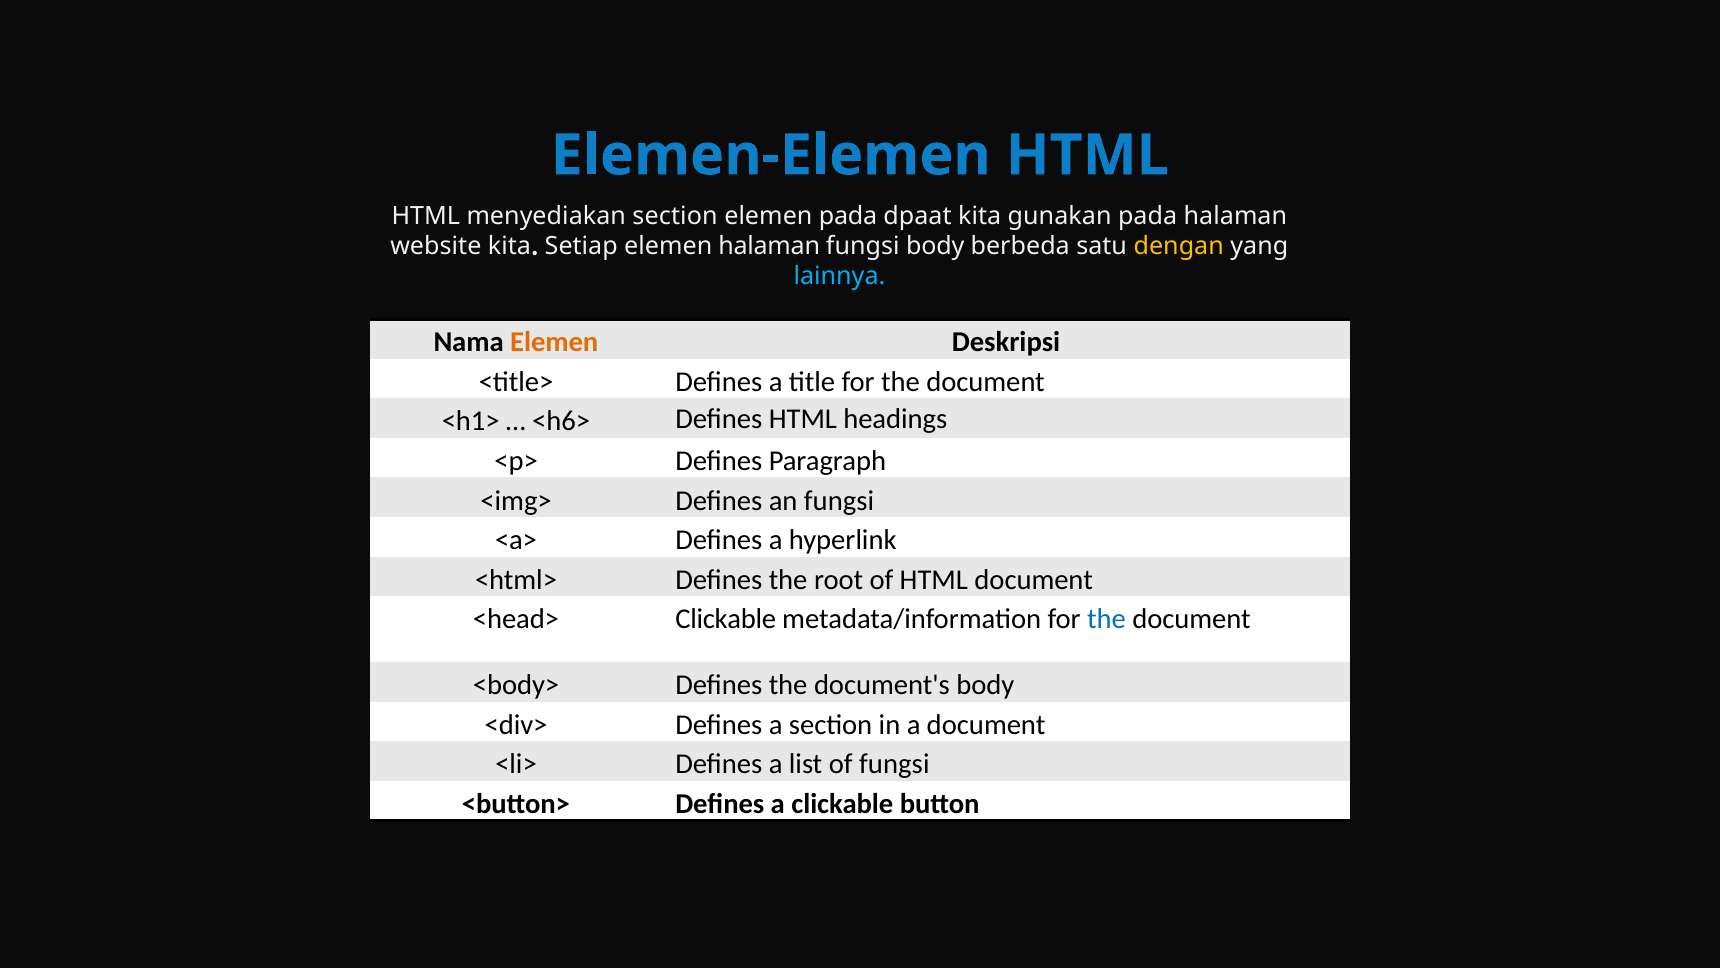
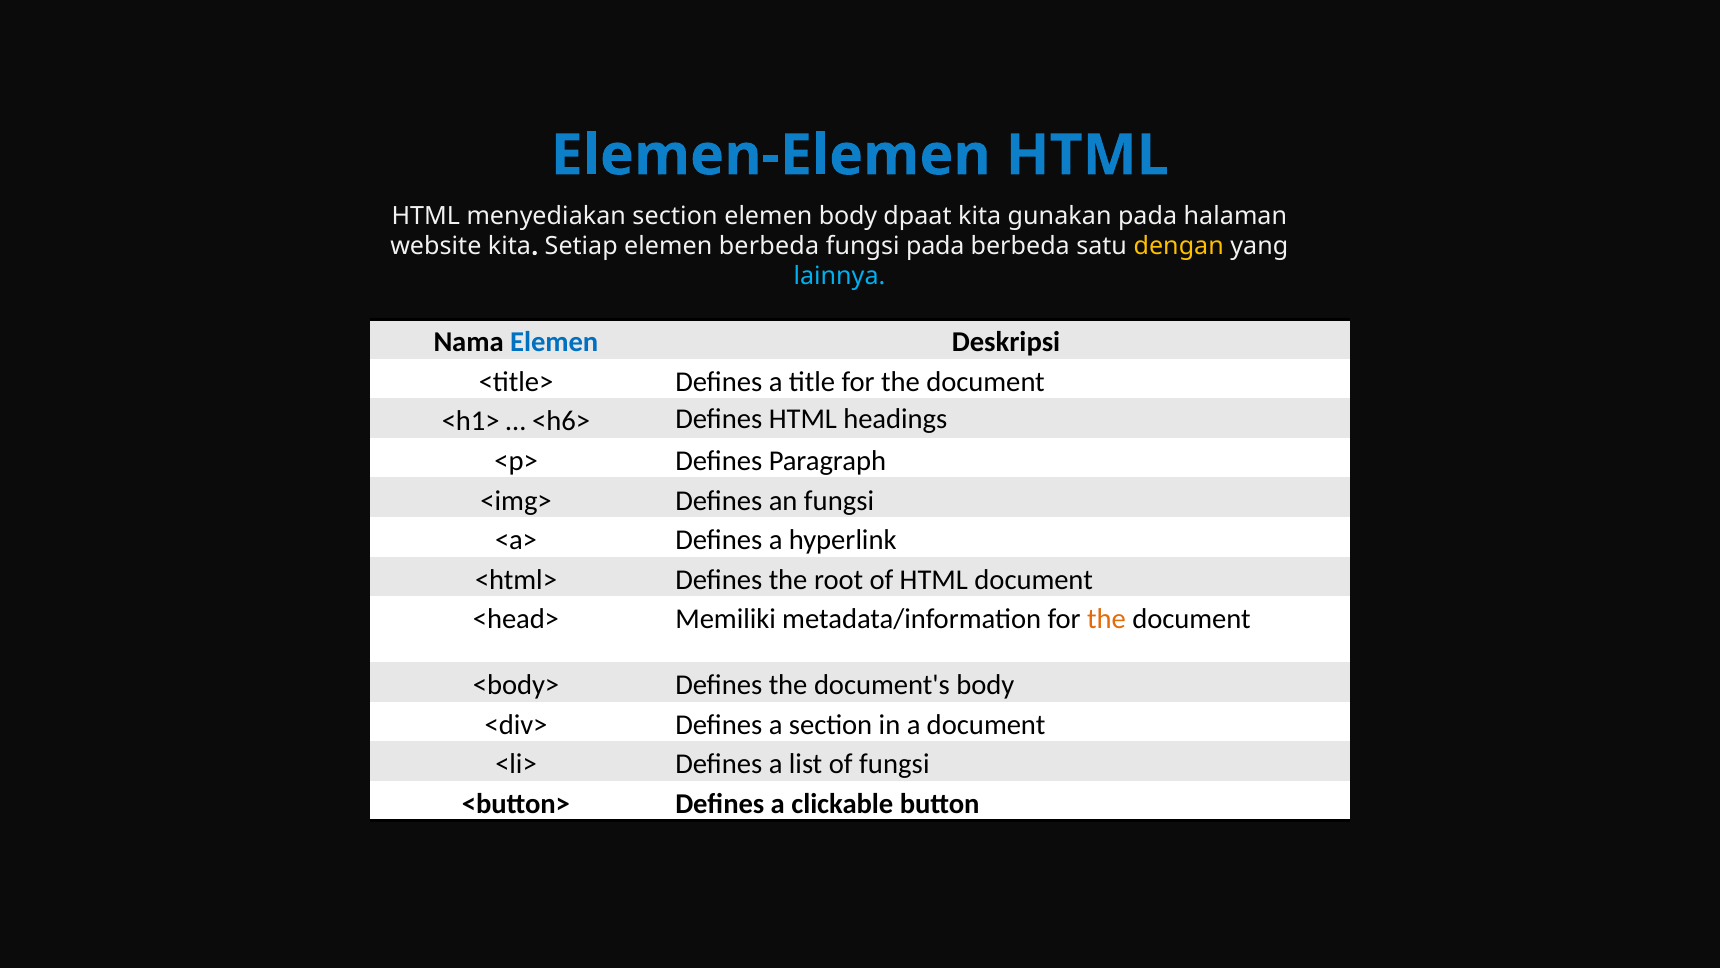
elemen pada: pada -> body (848, 216)
elemen halaman: halaman -> berbeda (769, 246)
fungsi body: body -> pada (935, 246)
Elemen colour: orange -> blue (554, 342)
<head> Clickable: Clickable -> Memiliki (726, 619)
the colour: blue -> orange (1106, 619)
